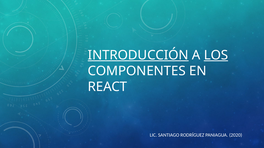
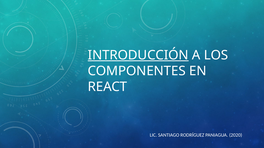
LOS underline: present -> none (216, 55)
